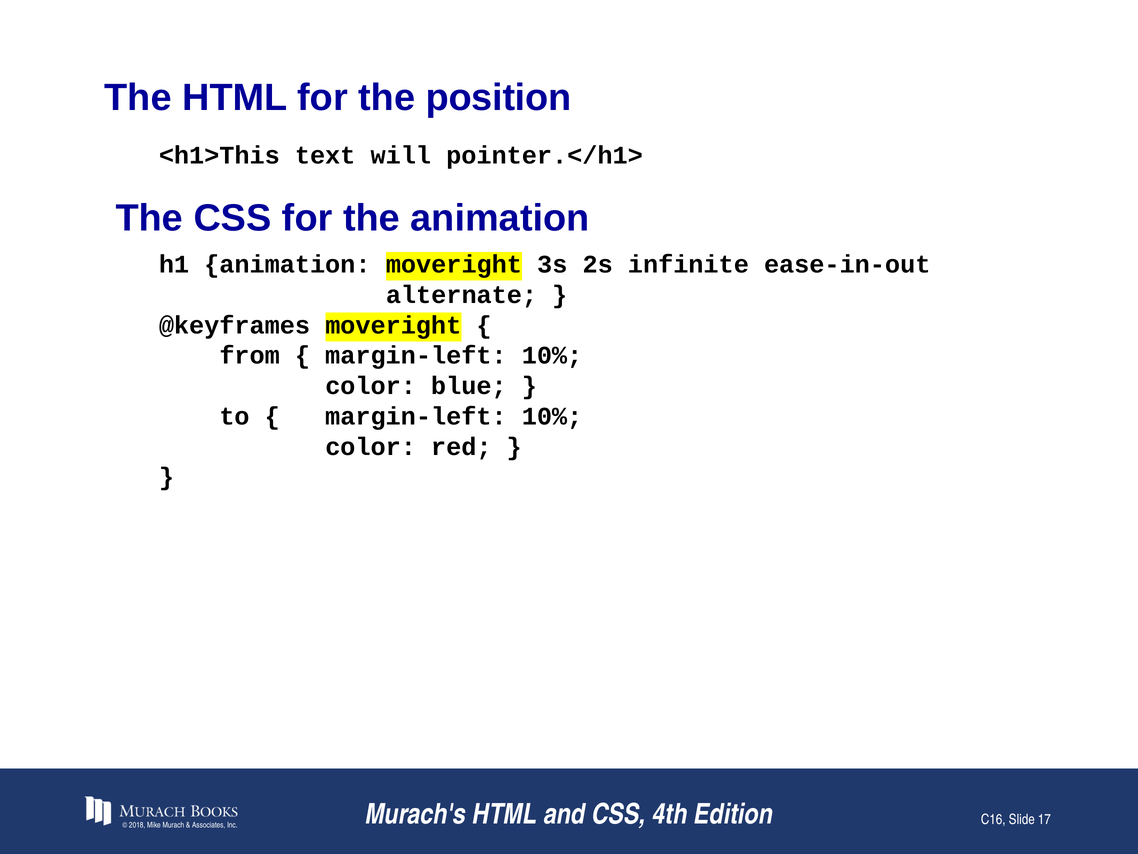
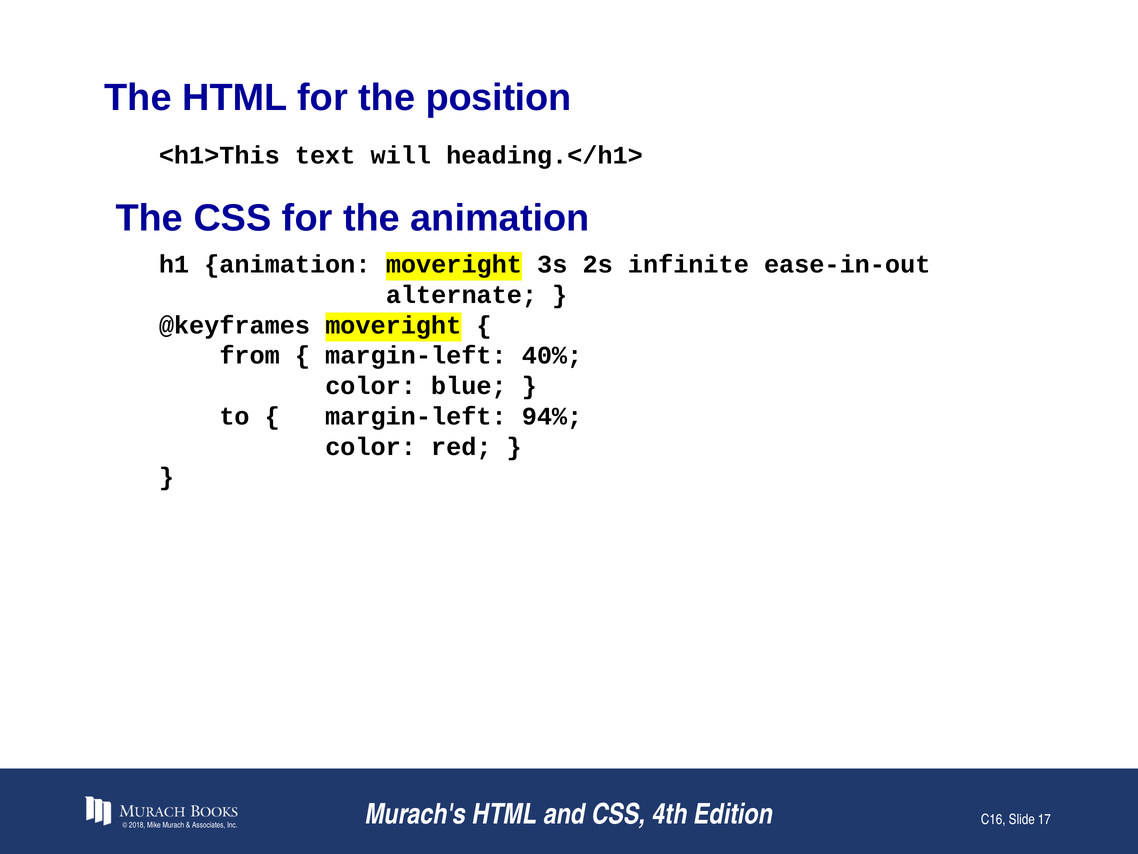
pointer.</h1>: pointer.</h1> -> heading.</h1> (544, 155)
10%: 10% -> 40% (552, 355)
10%: 10% -> 94% (552, 416)
